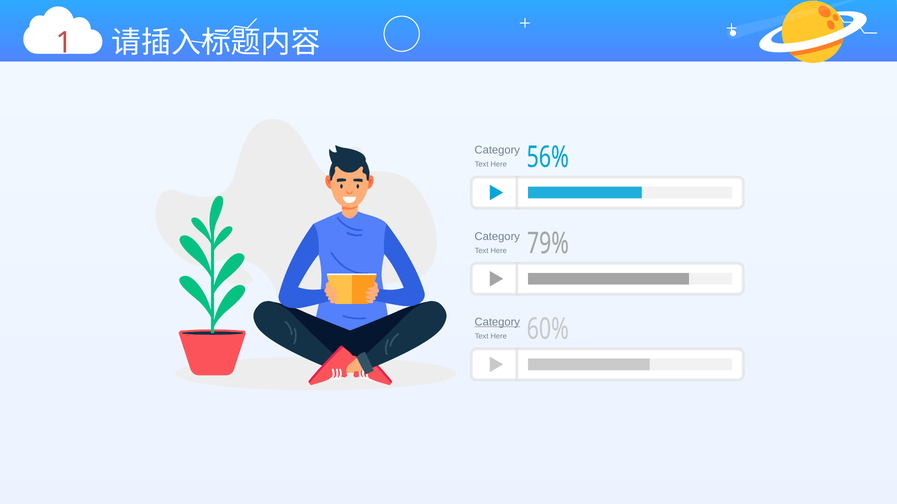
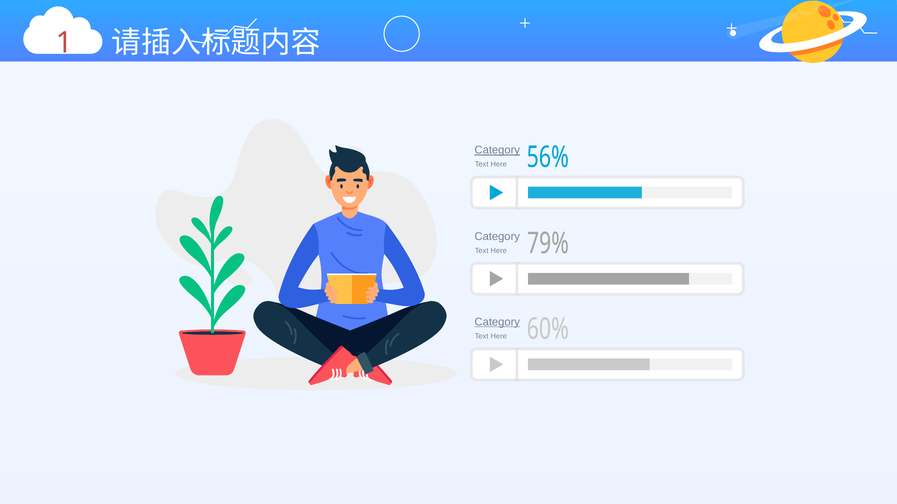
Category underline: none -> present (497, 150)
